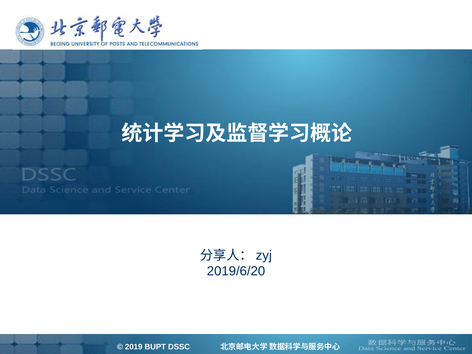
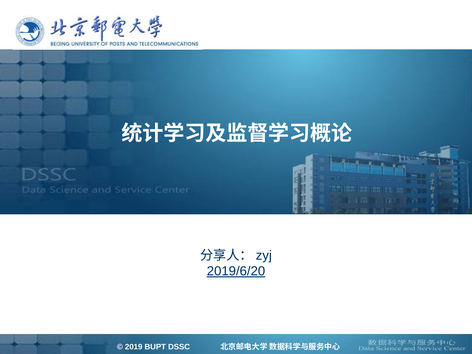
2019/6/20 underline: none -> present (236, 271)
